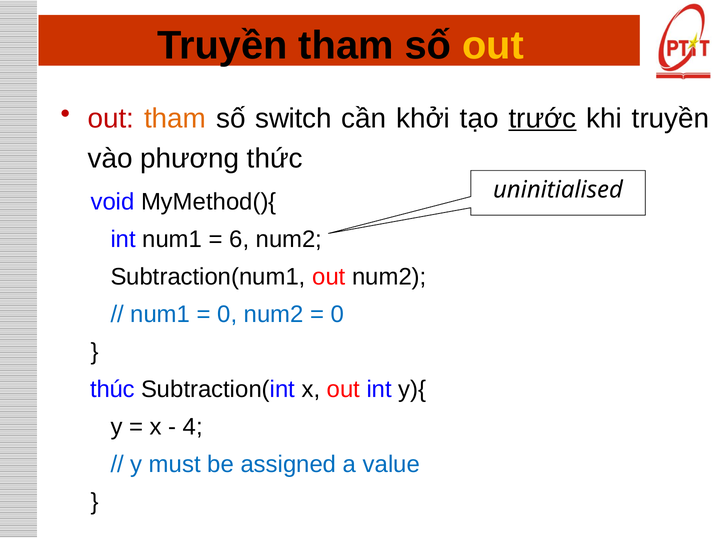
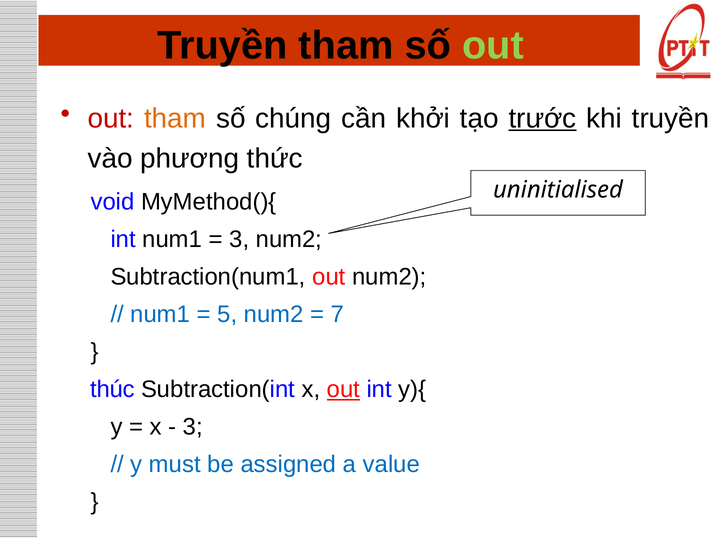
out colour: yellow -> light green (493, 46)
switch: switch -> chúng (293, 118)
6: 6 -> 3 (239, 239)
0: 0 -> 5 (227, 314)
0: 0 -> 7 (338, 314)
out underline: none -> present (344, 389)
4: 4 -> 3 (193, 427)
